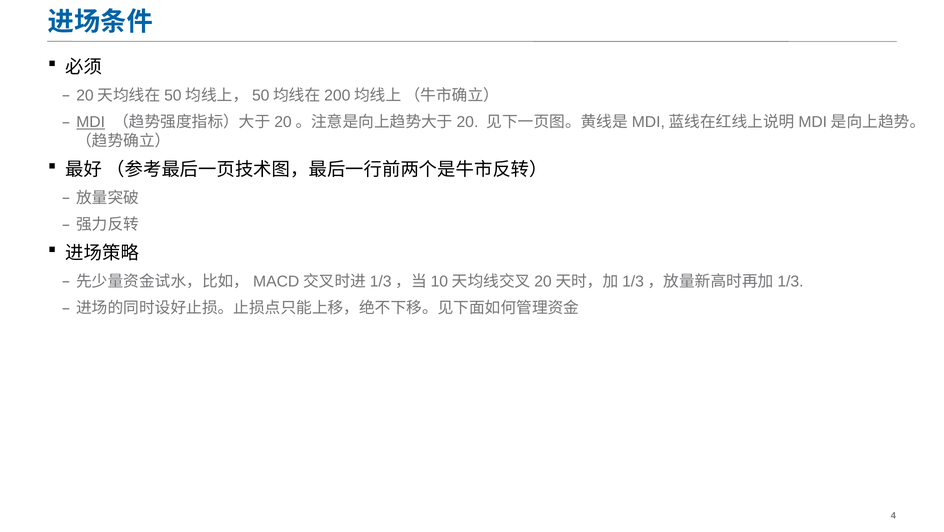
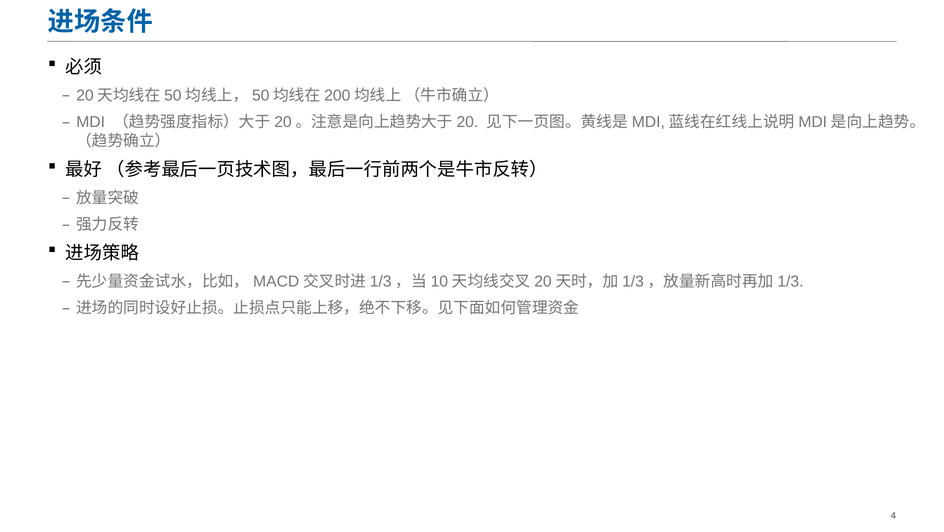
MDI underline: present -> none (91, 122)
